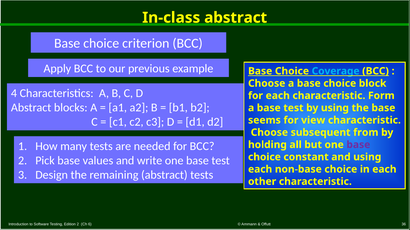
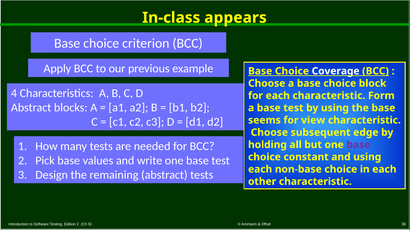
In-class abstract: abstract -> appears (236, 18)
Coverage colour: light blue -> white (336, 71)
from: from -> edge (366, 133)
